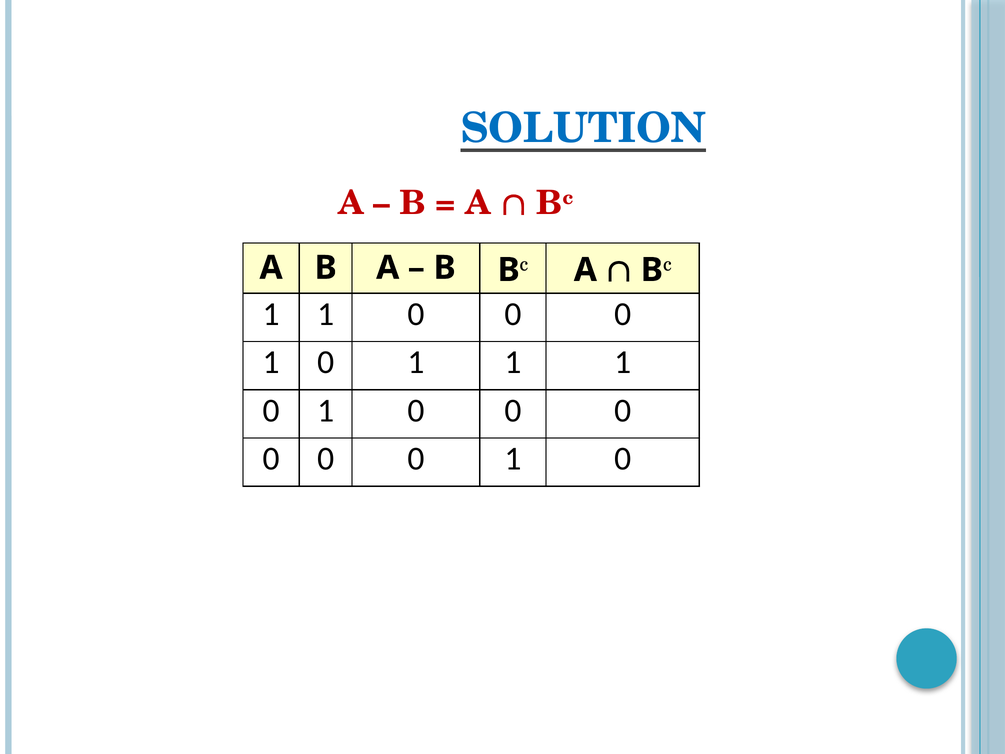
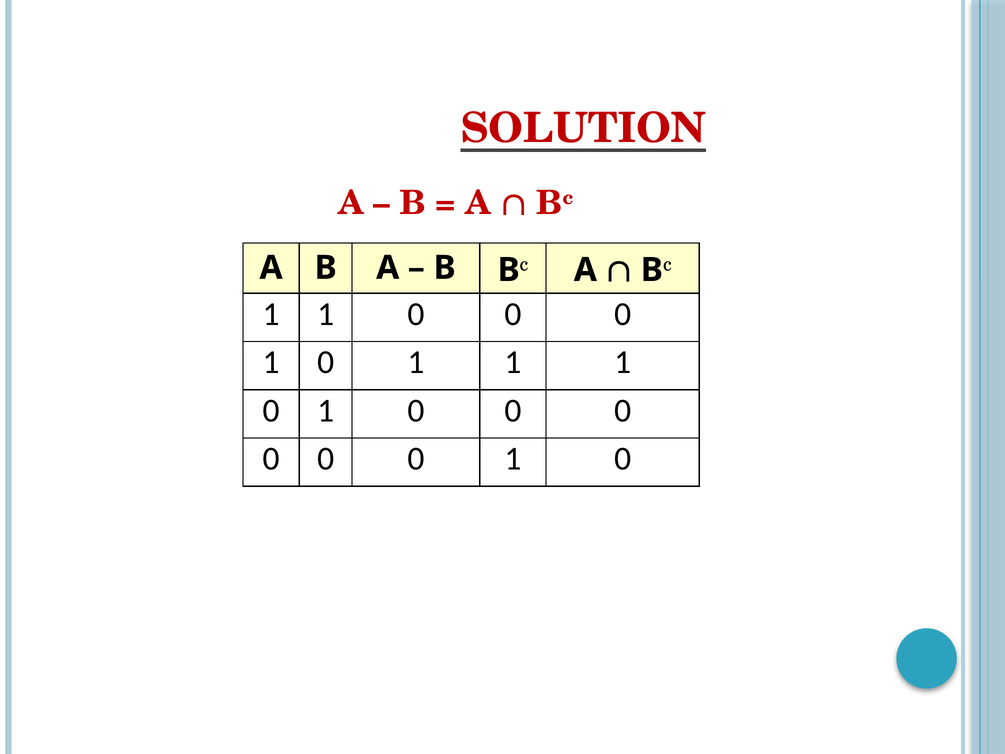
SOLUTION colour: blue -> red (583, 129)
